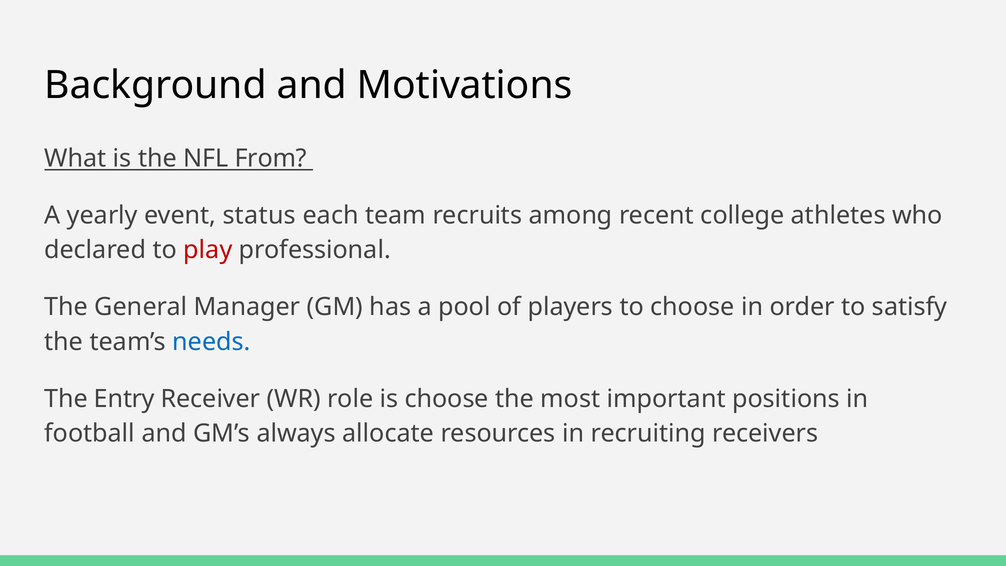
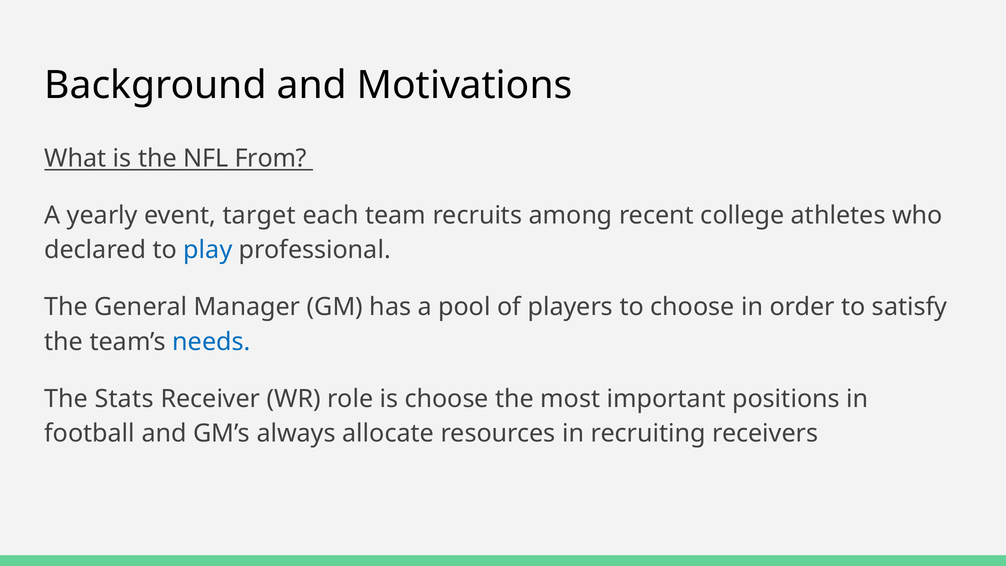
status: status -> target (259, 215)
play colour: red -> blue (208, 250)
Entry: Entry -> Stats (124, 399)
